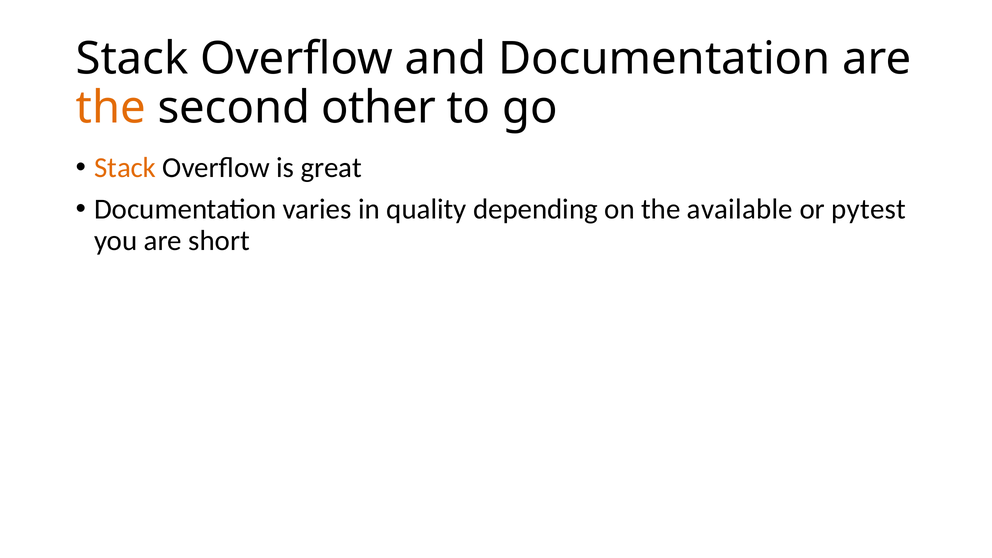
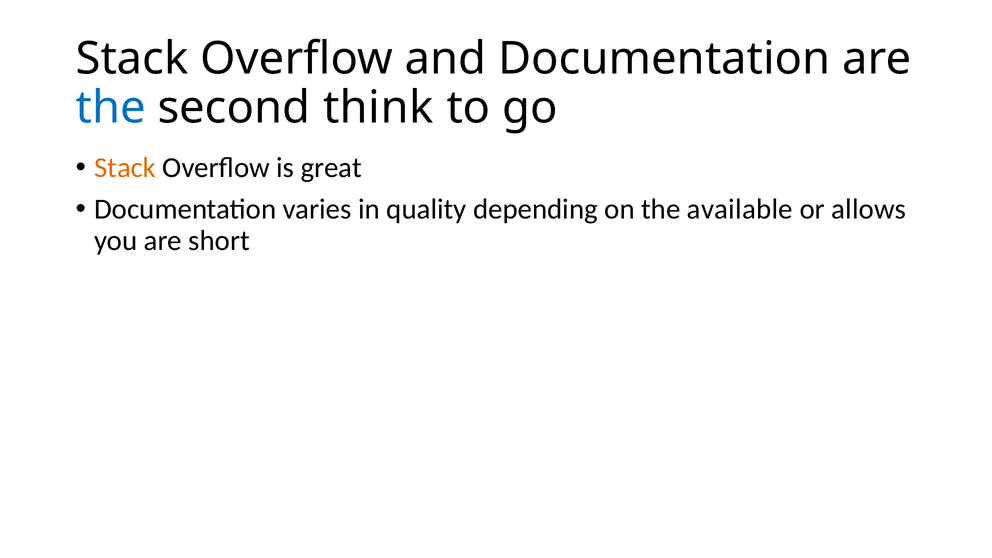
the colour: orange -> blue (111, 108)
other: other -> think (378, 108)
pytest: pytest -> allows (869, 209)
